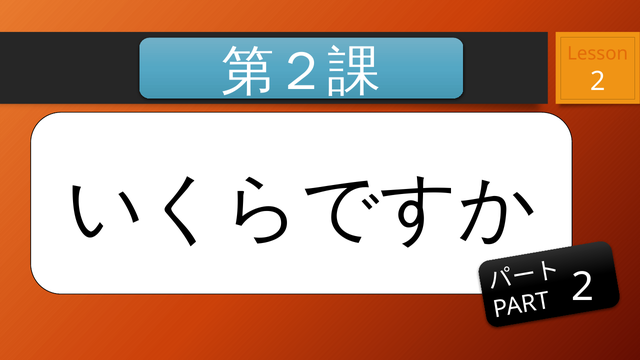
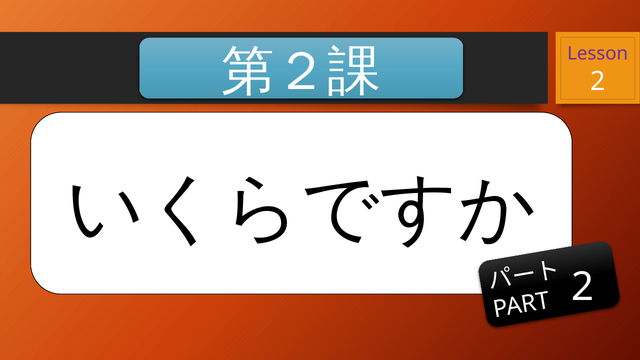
Lesson colour: orange -> purple (598, 54)
